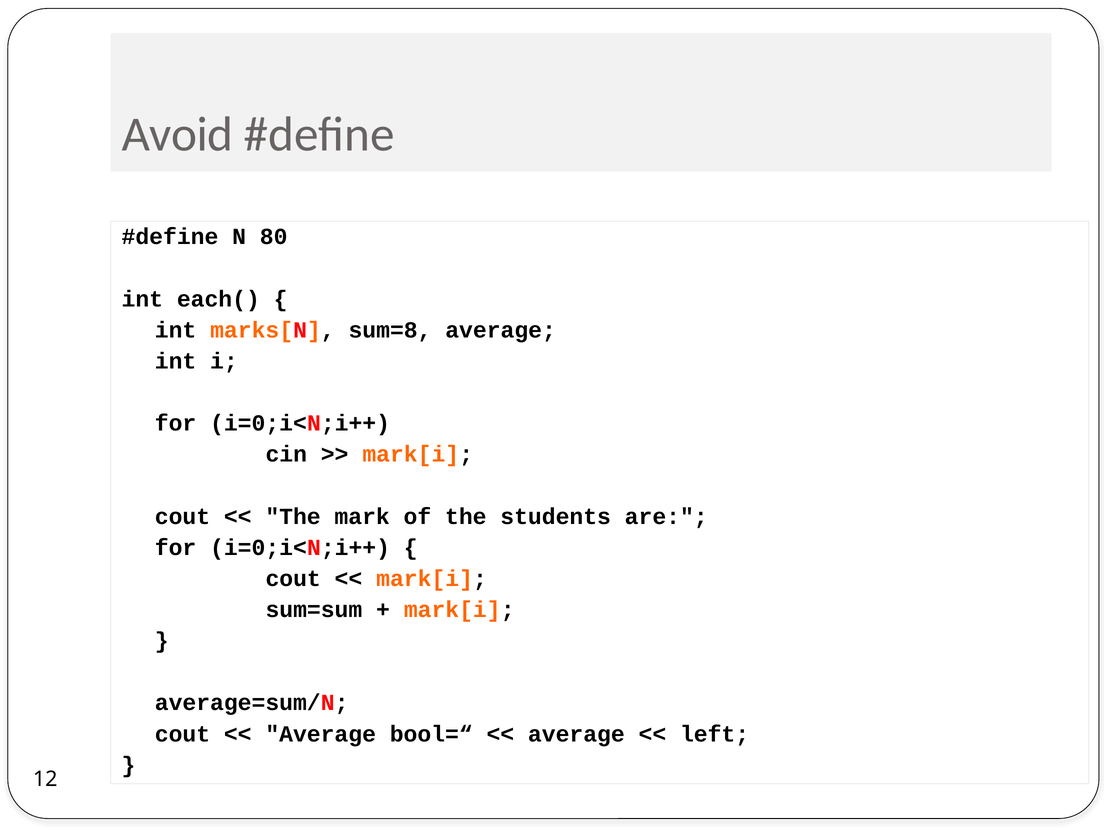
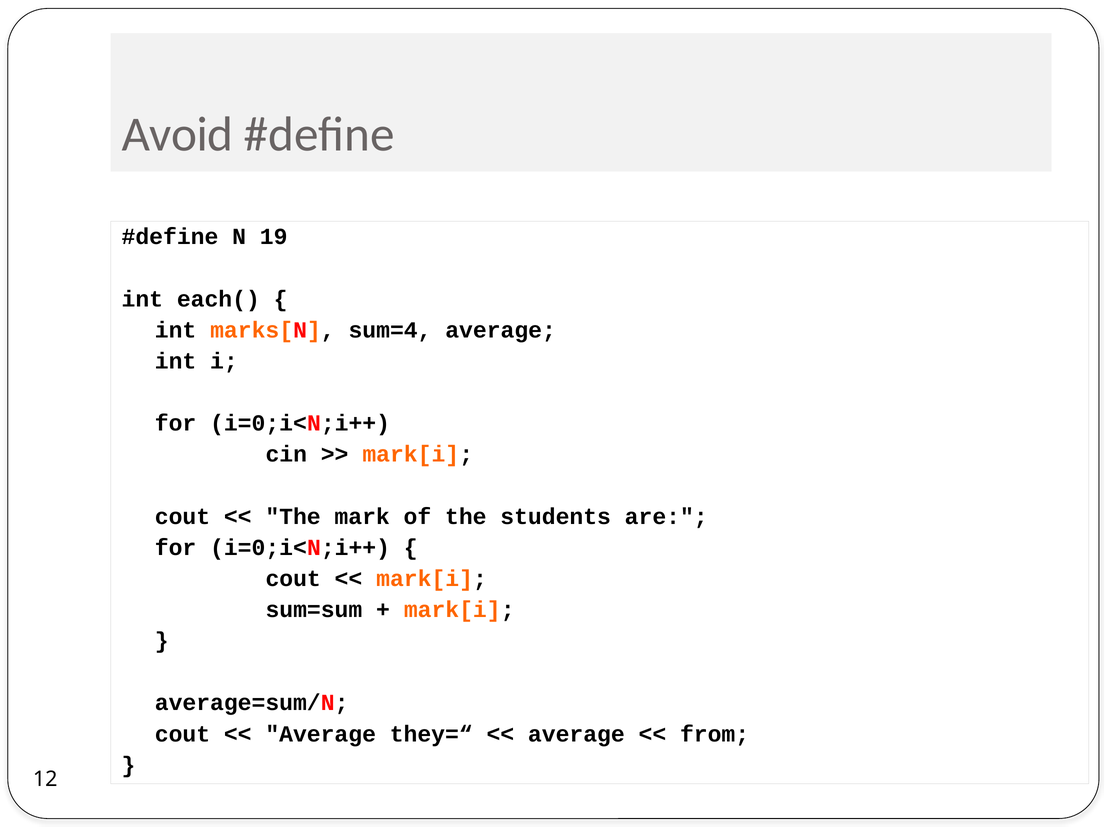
80: 80 -> 19 (274, 237)
sum=8: sum=8 -> sum=4 (390, 330)
bool=“: bool=“ -> they=“ (431, 734)
left: left -> from (715, 734)
